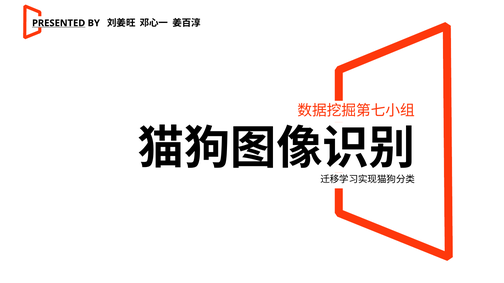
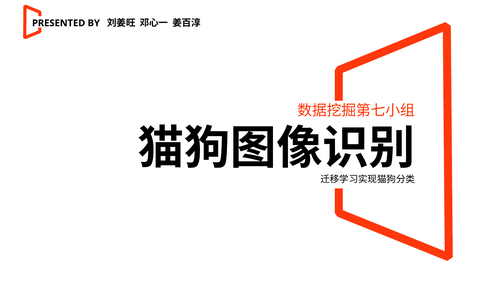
PRESENTED underline: present -> none (59, 23)
